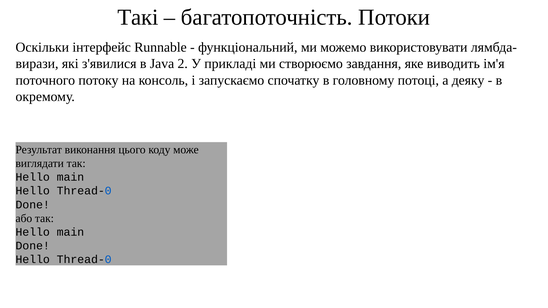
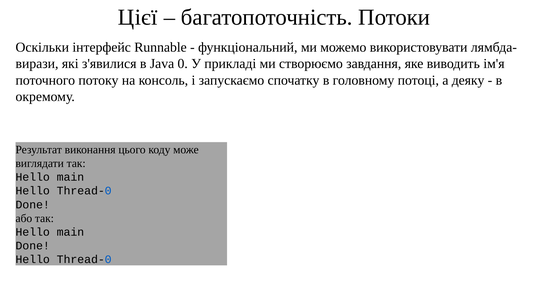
Такі: Такі -> Цієї (138, 17)
2: 2 -> 0 (183, 64)
